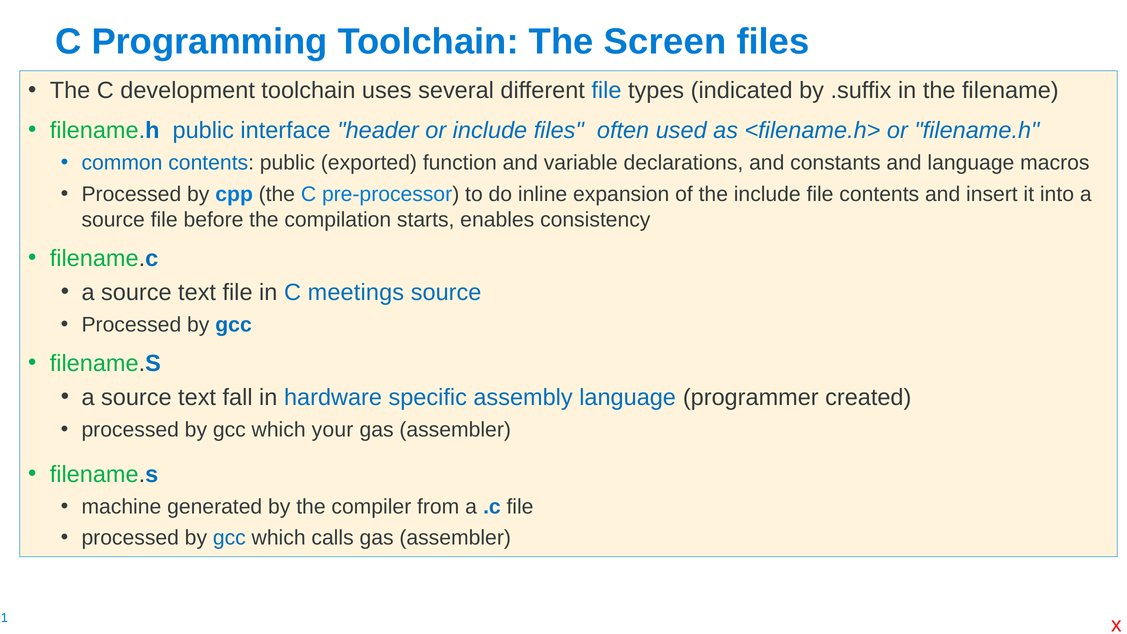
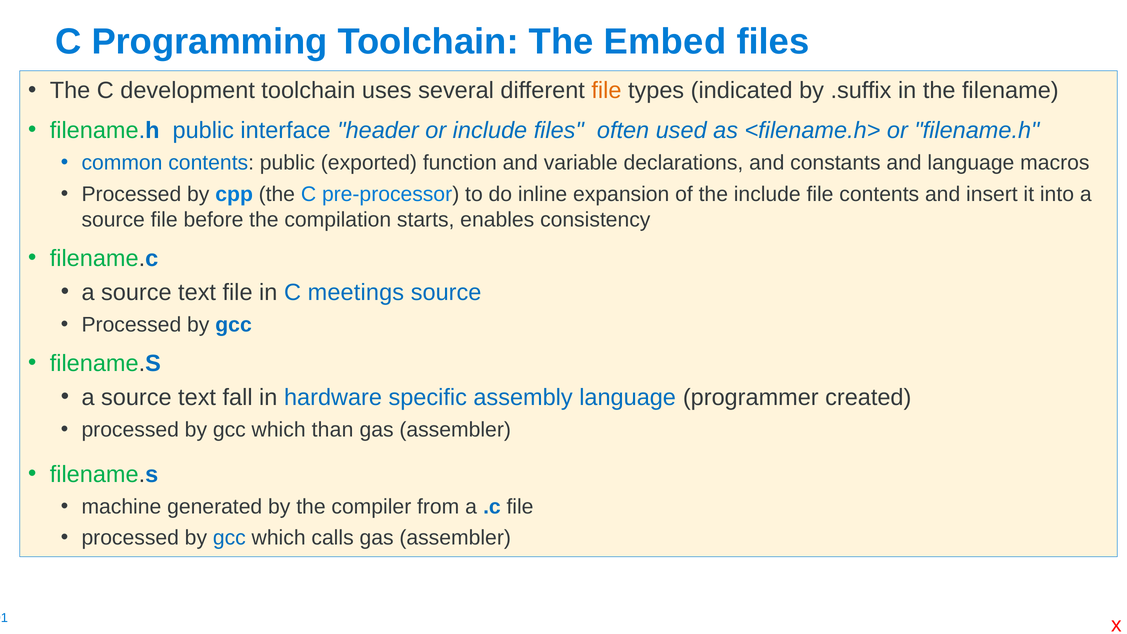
Screen: Screen -> Embed (665, 42)
file colour: blue -> orange (606, 91)
your: your -> than (333, 430)
